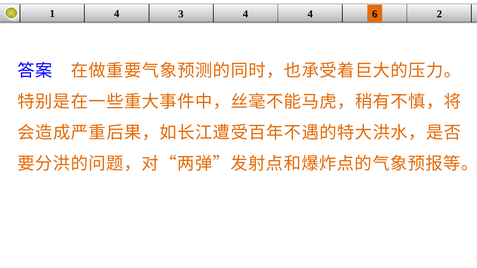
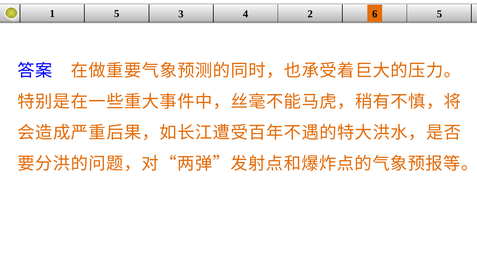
1 4: 4 -> 5 (117, 14)
4 4: 4 -> 2 (310, 14)
6 2: 2 -> 5 (439, 14)
